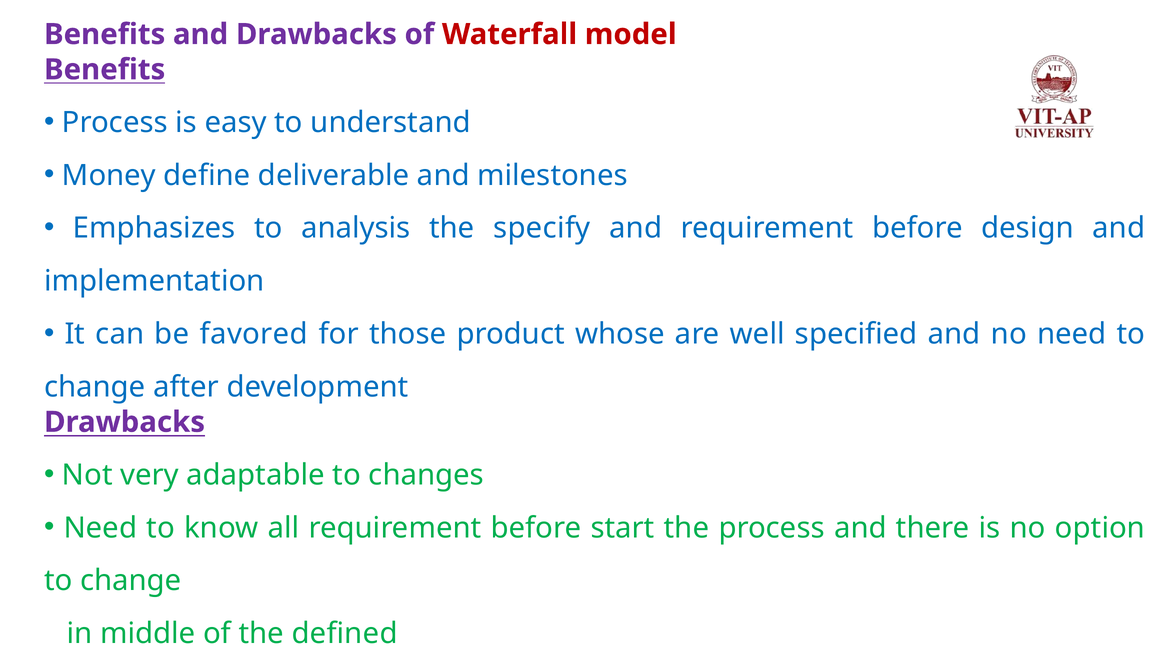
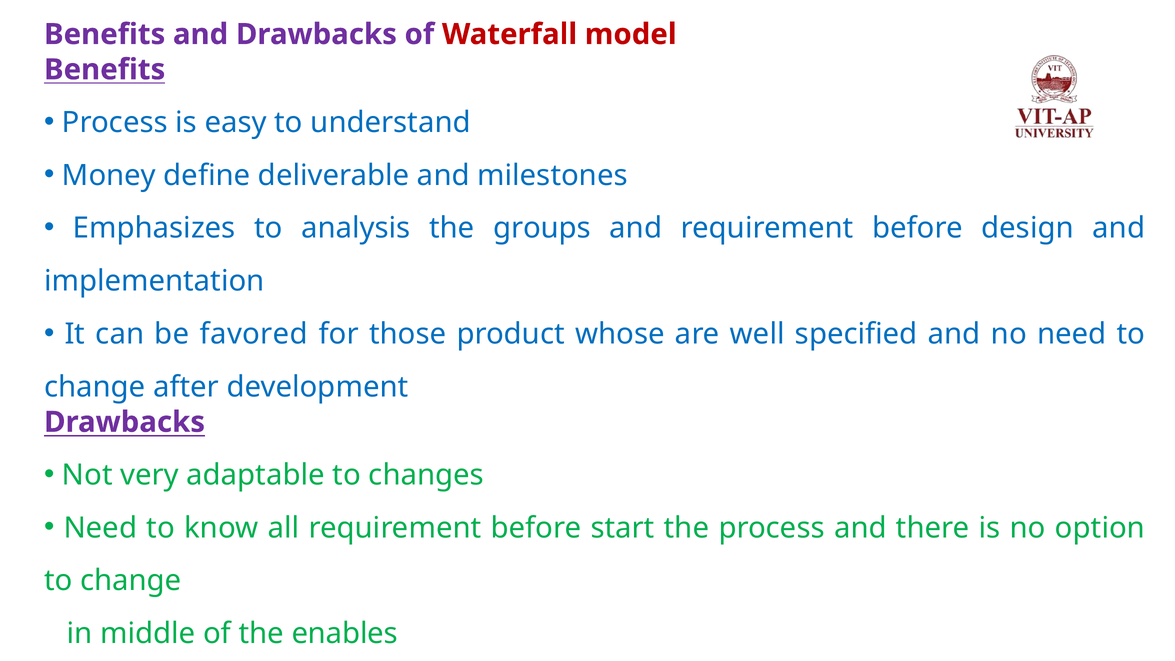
specify: specify -> groups (542, 228)
defined: defined -> enables (345, 634)
